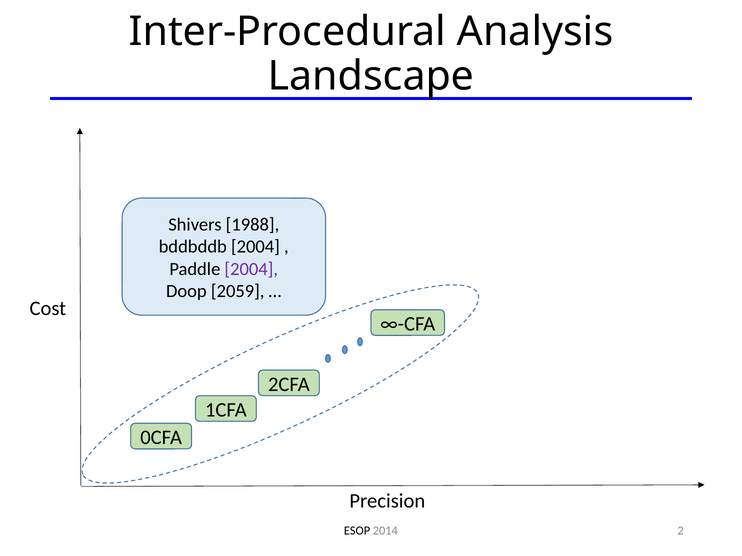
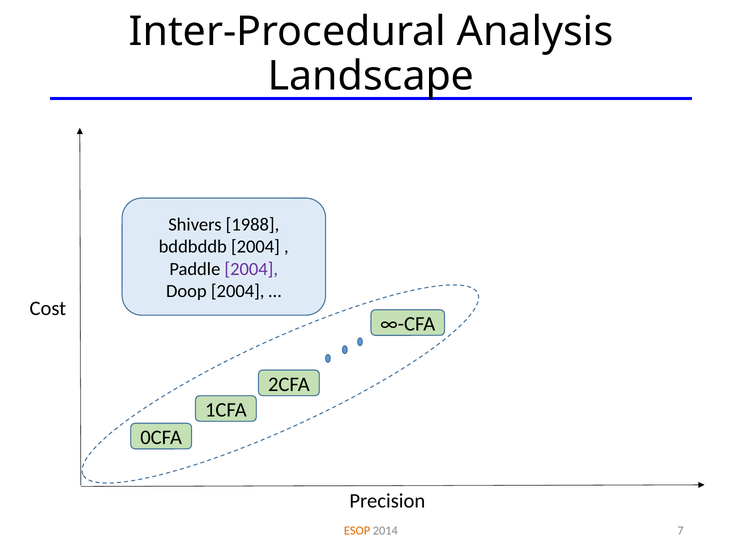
Doop 2059: 2059 -> 2004 (238, 292)
ESOP colour: black -> orange (357, 531)
2: 2 -> 7 (681, 531)
